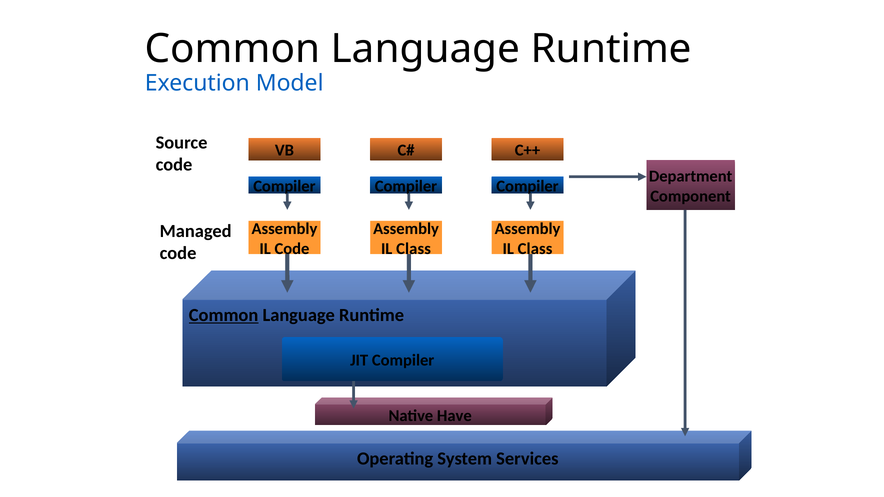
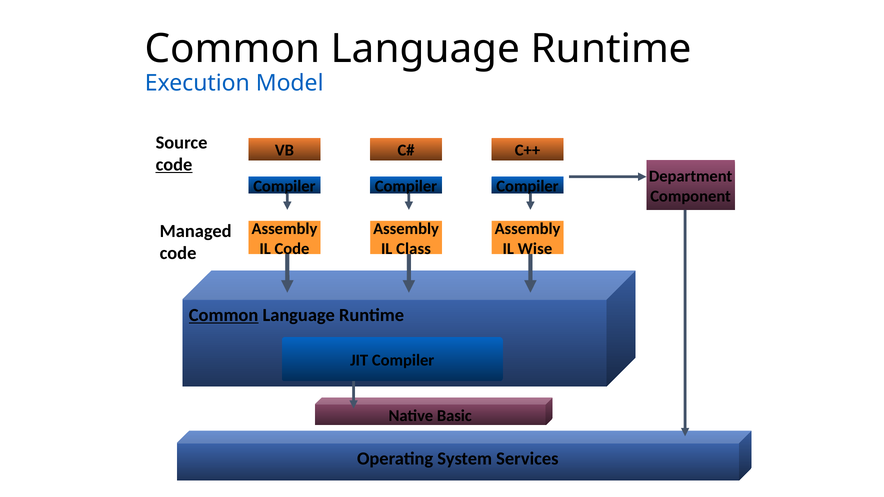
code underline: none -> present (174, 165)
Class: Class -> Wise (535, 249)
Have: Have -> Basic (454, 416)
